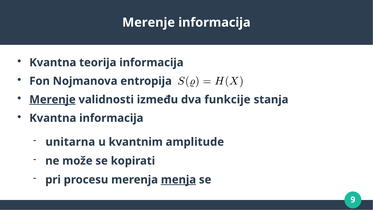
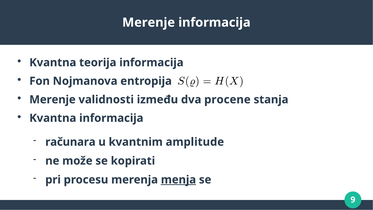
Merenje underline: present -> none (52, 100)
funkcije: funkcije -> procene (227, 100)
unitarna: unitarna -> računara (70, 142)
